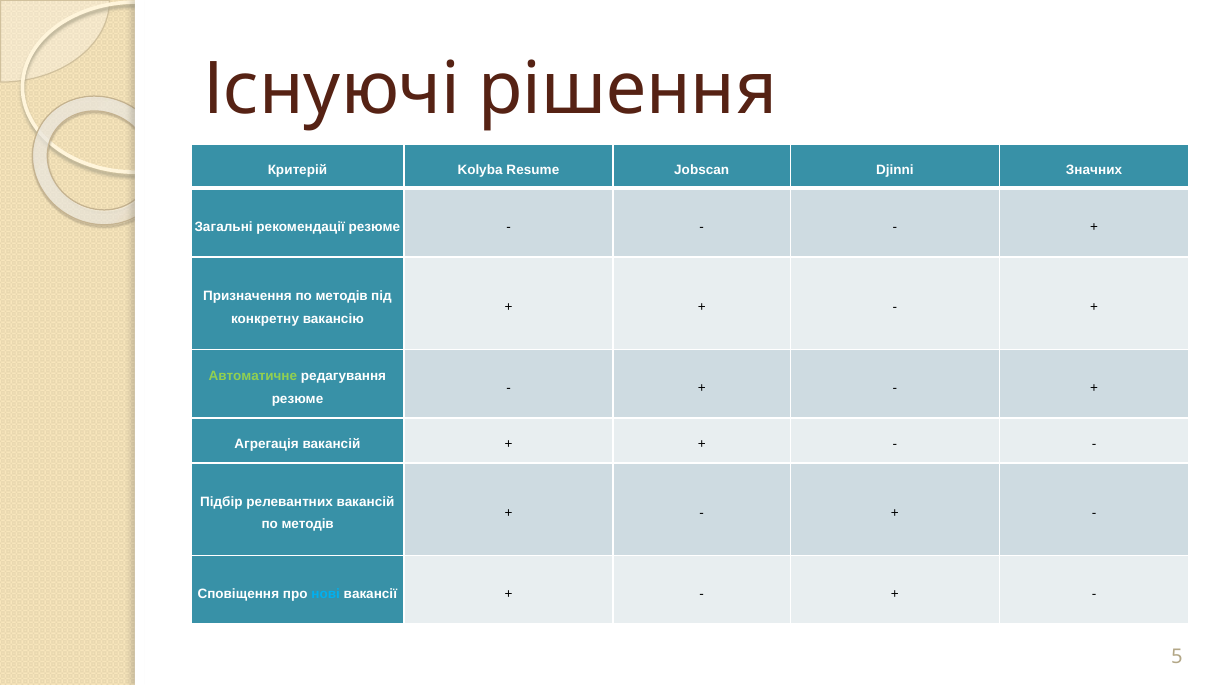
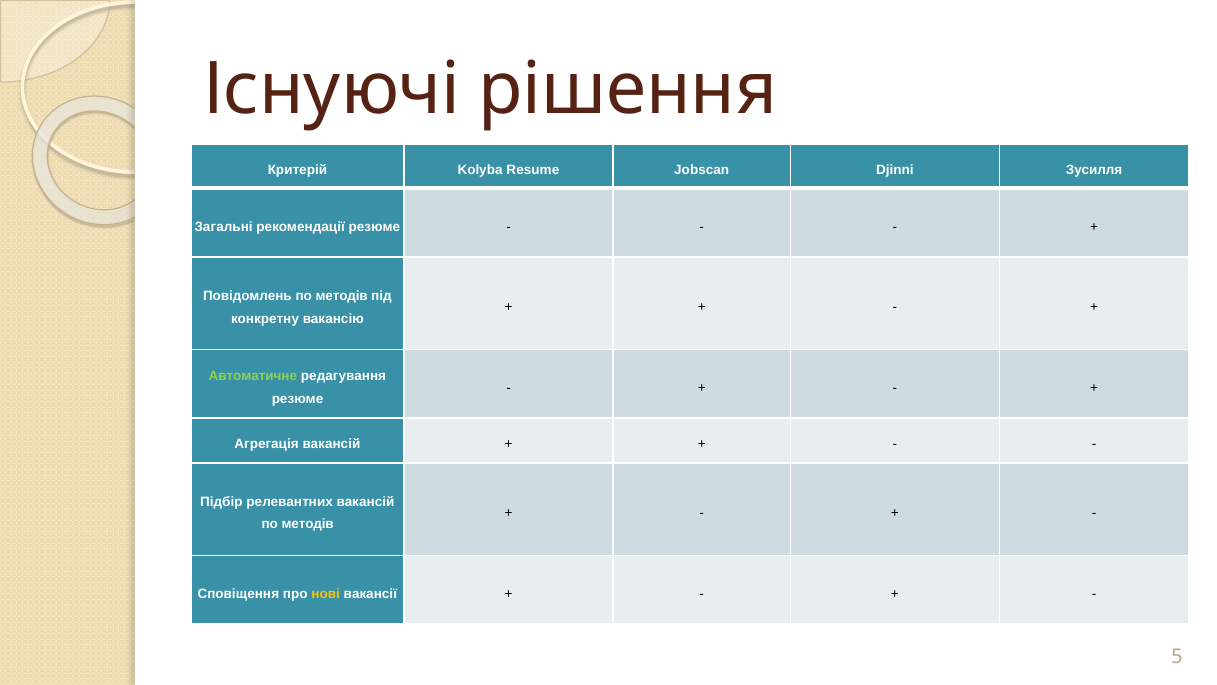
Значних: Значних -> Зусилля (1094, 170)
Призначення: Призначення -> Повідомлень (247, 296)
нові colour: light blue -> yellow (326, 593)
